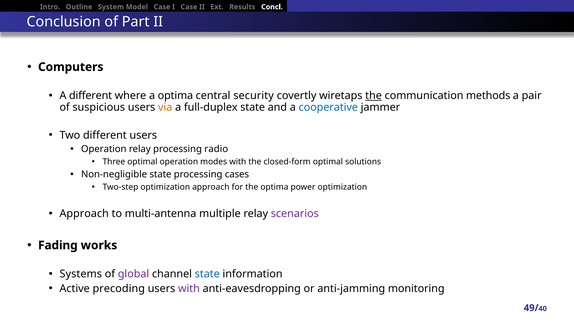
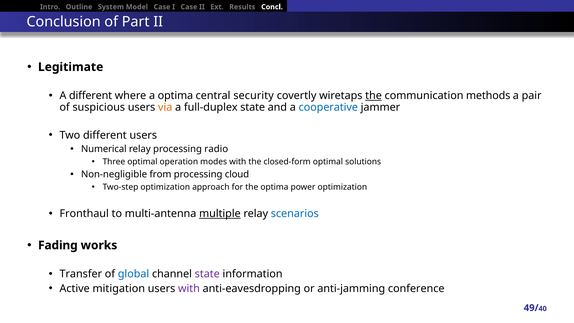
Computers: Computers -> Legitimate (71, 67)
Operation: Operation -> Numerical (104, 149)
Non-negligible state: state -> from (160, 174)
cases: cases -> cloud (237, 174)
Approach: Approach -> Fronthaul (84, 214)
multiple underline: none -> present (220, 214)
scenarios colour: purple -> blue (295, 214)
Systems: Systems -> Transfer (81, 274)
global colour: purple -> blue (134, 274)
state colour: blue -> purple (207, 274)
precoding: precoding -> mitigation (119, 288)
monitoring: monitoring -> conference (416, 288)
